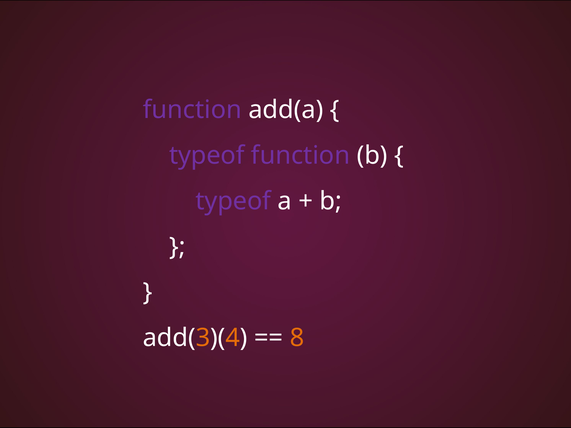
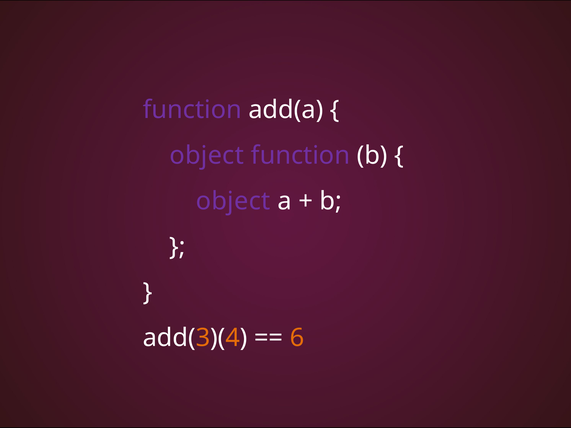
typeof: typeof -> object (207, 155)
typeof: typeof -> object (233, 201)
8: 8 -> 6 (297, 338)
